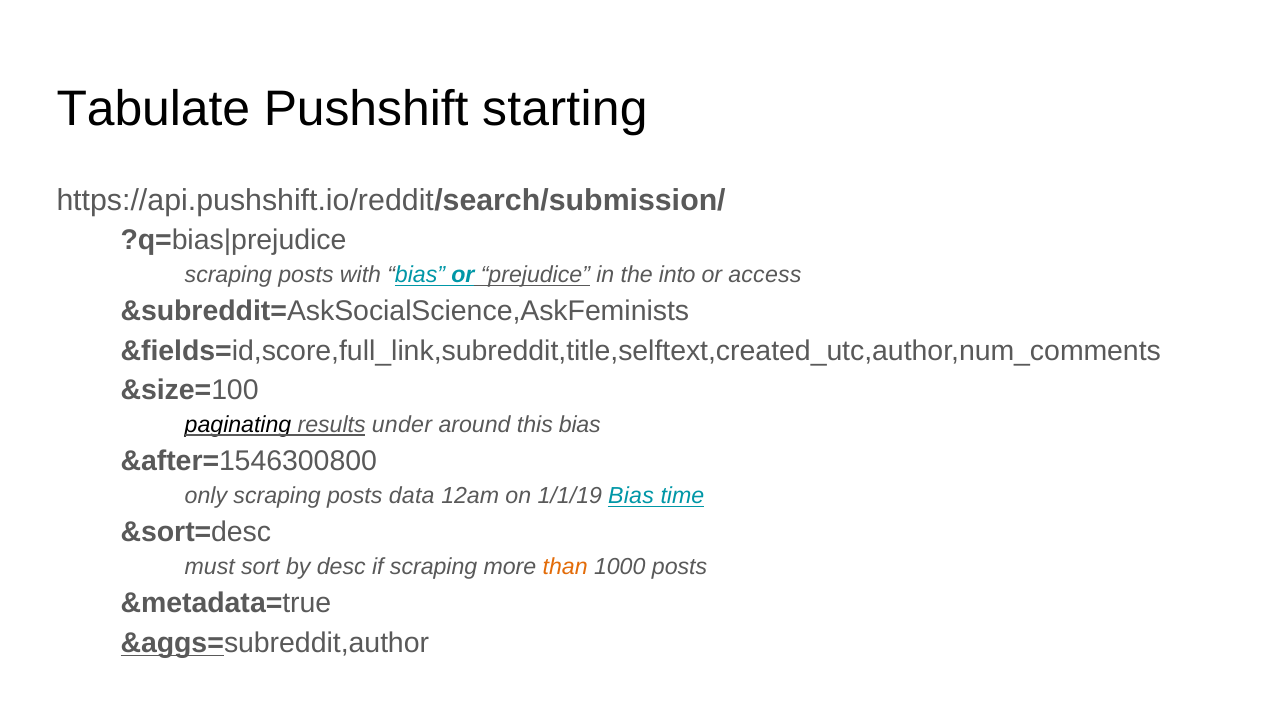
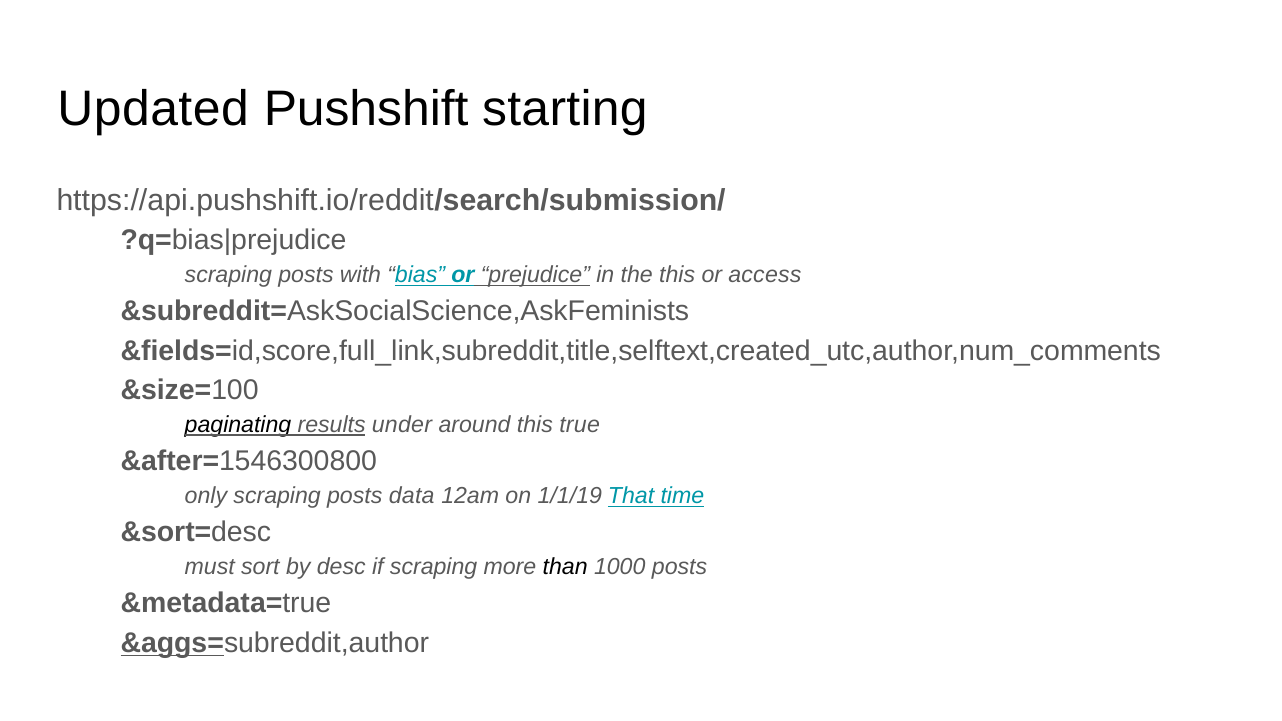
Tabulate: Tabulate -> Updated (153, 109)
the into: into -> this (677, 275)
this bias: bias -> true (580, 425)
1/1/19 Bias: Bias -> That (631, 496)
than colour: orange -> black (565, 567)
